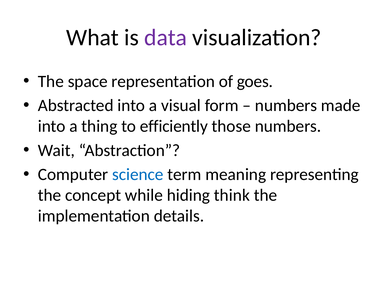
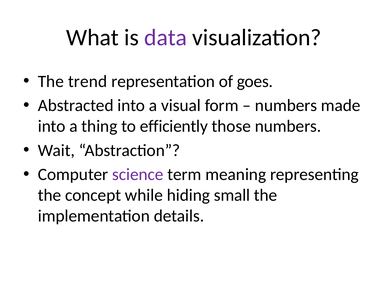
space: space -> trend (88, 81)
science colour: blue -> purple (138, 175)
think: think -> small (232, 195)
